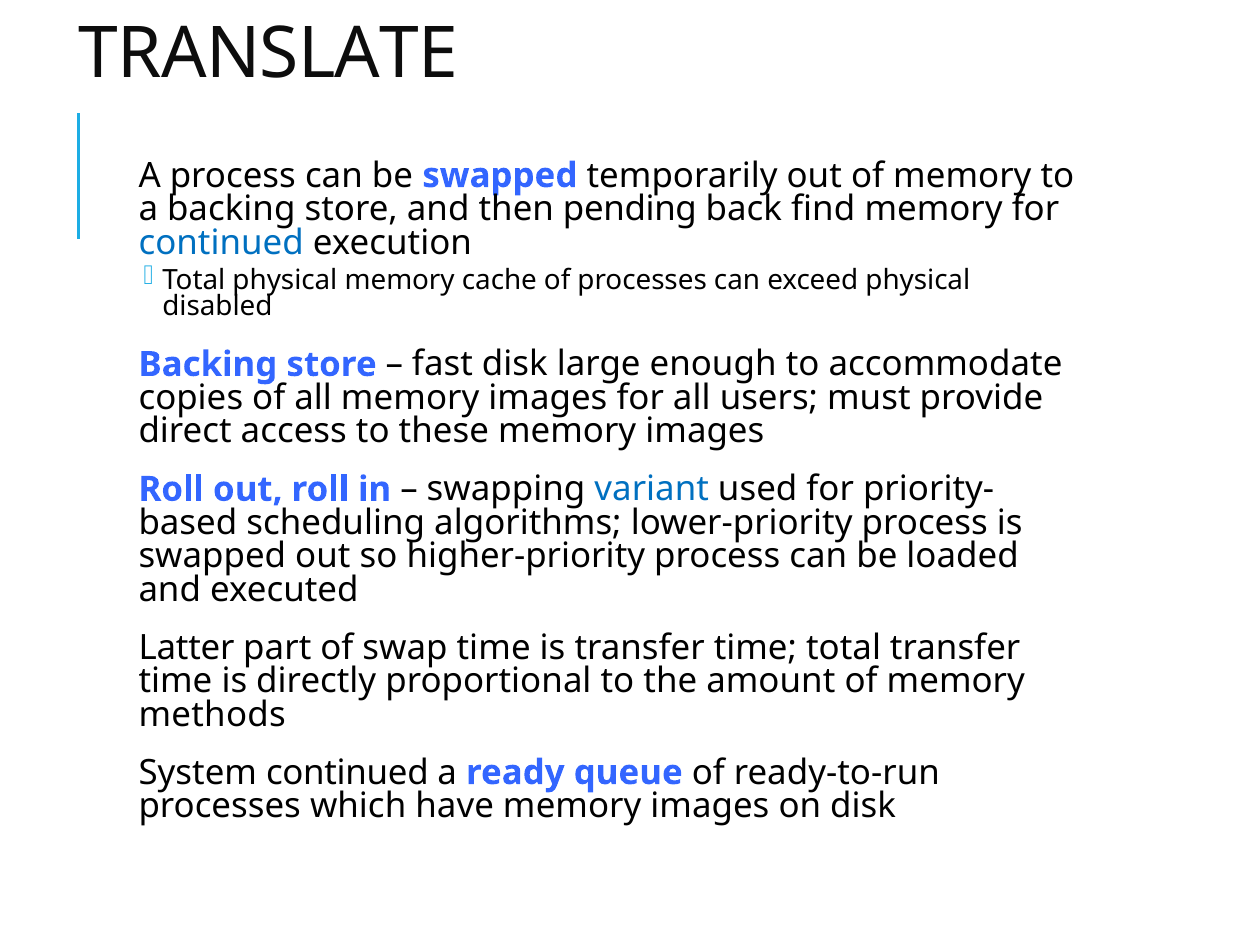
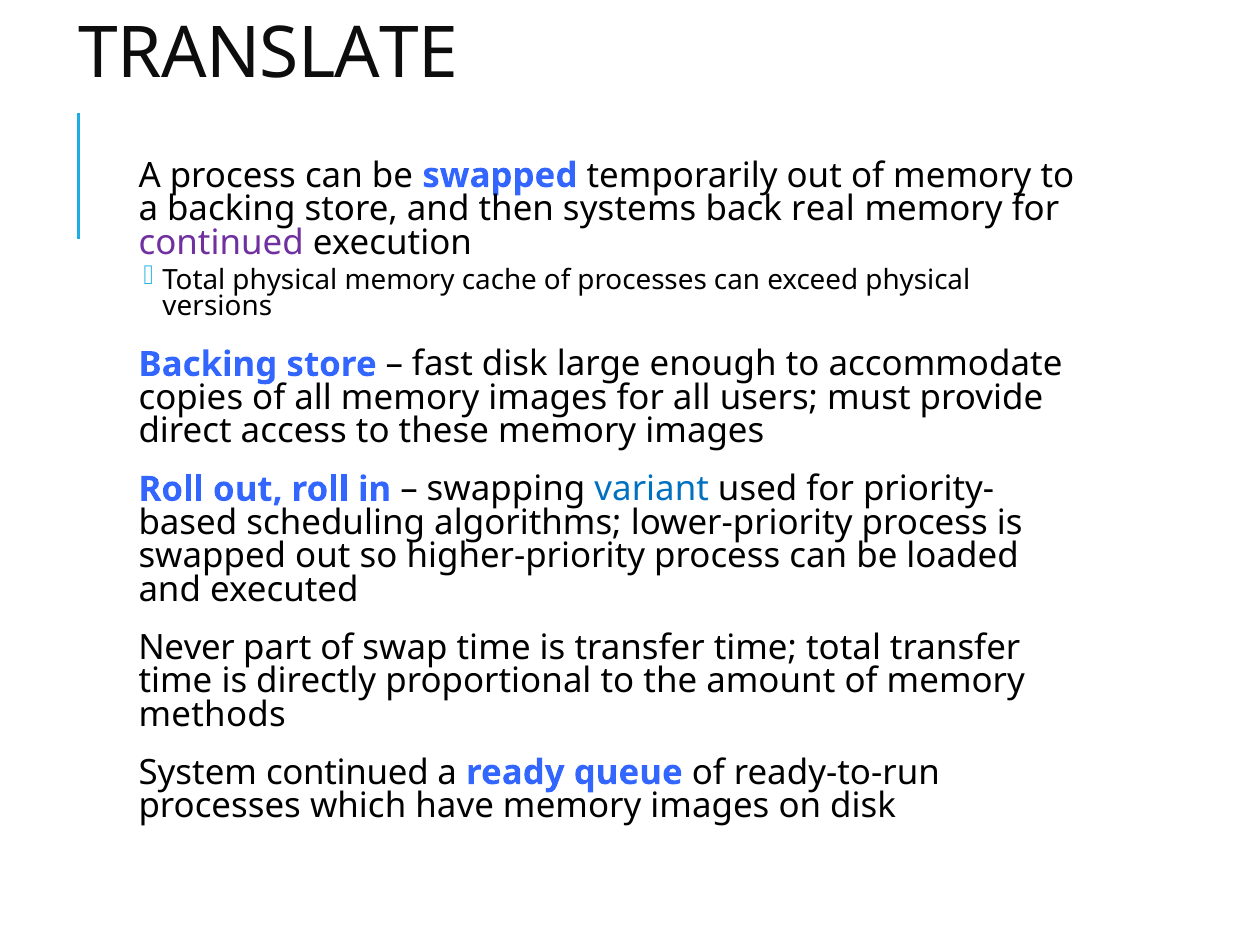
pending: pending -> systems (630, 209)
find: find -> real (823, 209)
continued colour: blue -> purple (221, 242)
disabled: disabled -> versions (217, 307)
Latter: Latter -> Never (187, 647)
